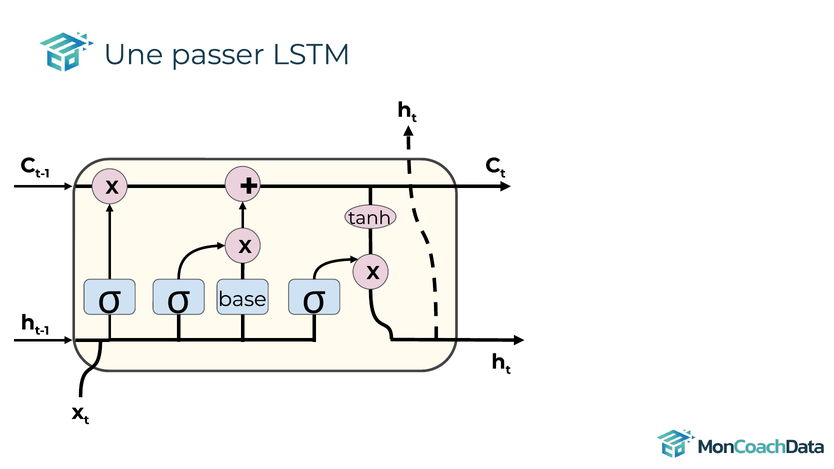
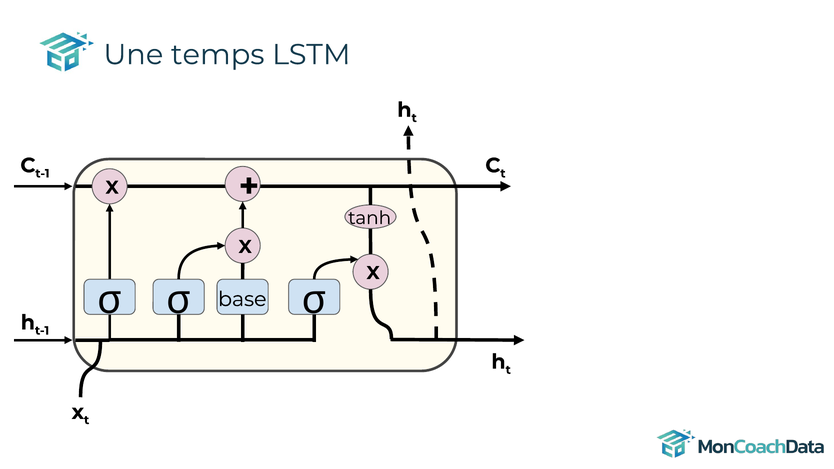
passer: passer -> temps (218, 55)
